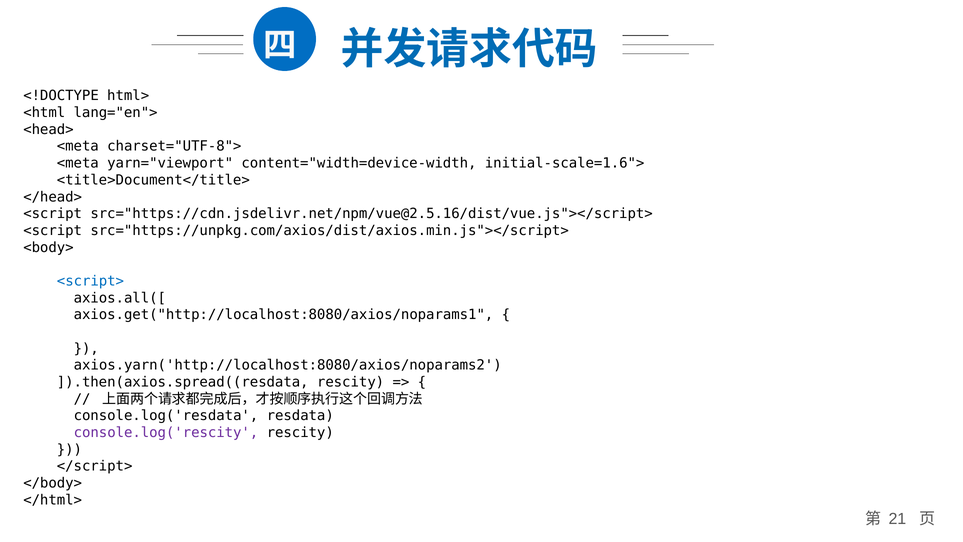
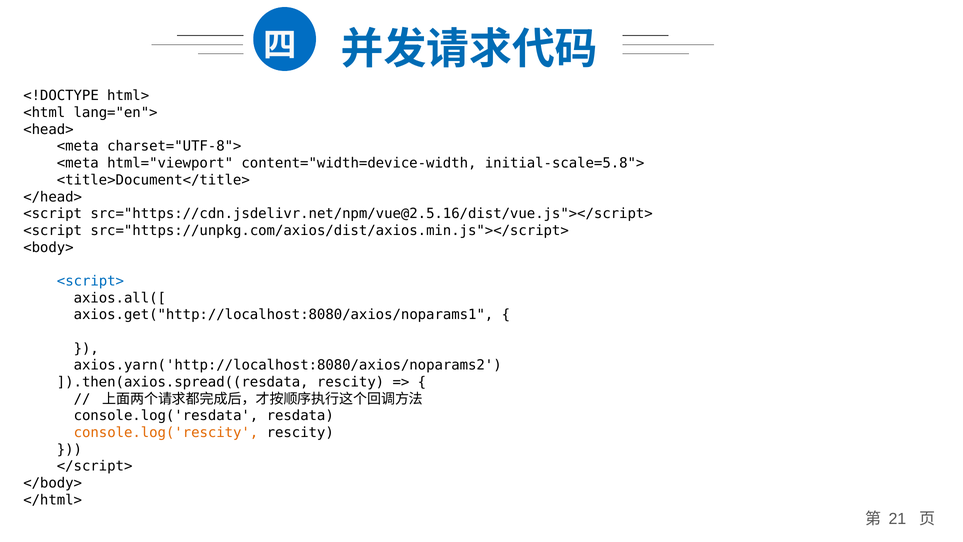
yarn="viewport: yarn="viewport -> html="viewport (170, 163)
initial-scale=1.6">: initial-scale=1.6"> -> initial-scale=5.8"> (565, 163)
console.log('rescity colour: purple -> orange (166, 432)
